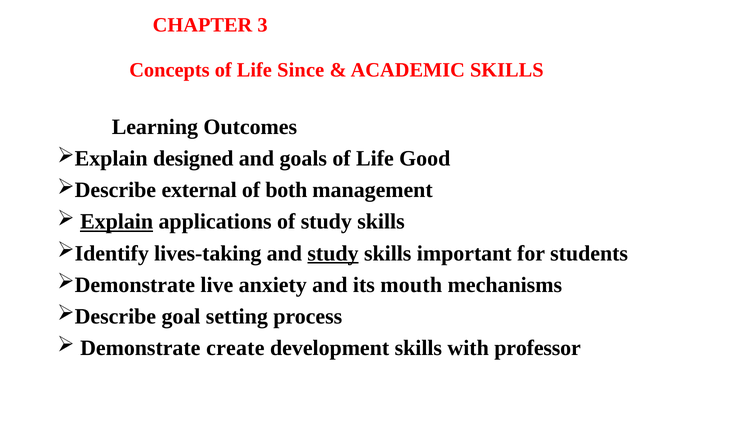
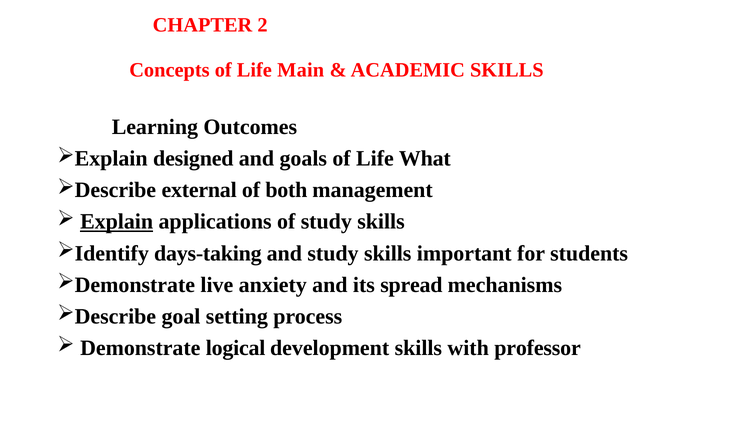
3: 3 -> 2 (263, 25)
Since: Since -> Main (301, 70)
Good: Good -> What (425, 159)
lives-taking: lives-taking -> days-taking (208, 253)
study underline: present -> none (333, 253)
mouth: mouth -> spread (411, 285)
create: create -> logical (236, 348)
